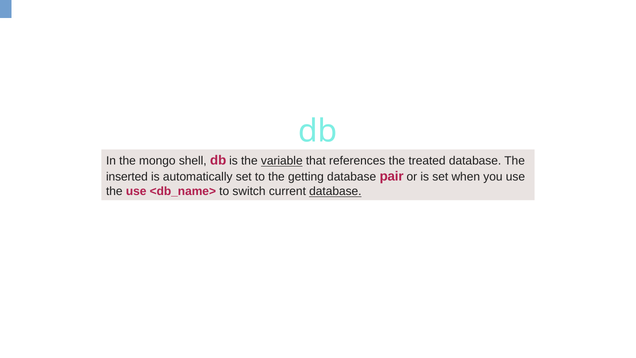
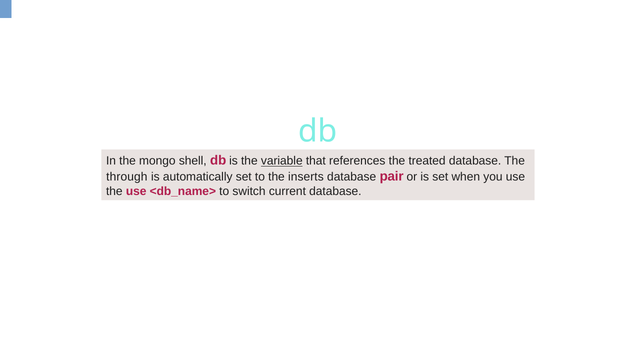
inserted: inserted -> through (127, 177)
getting: getting -> inserts (306, 177)
database underline: present -> none (335, 191)
